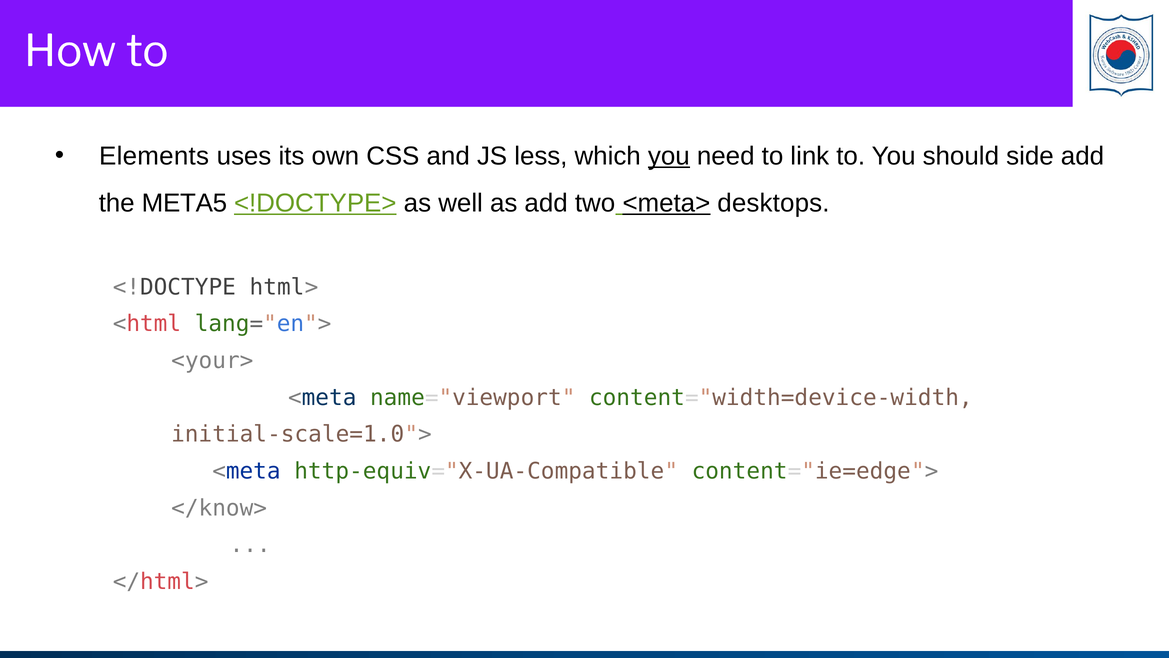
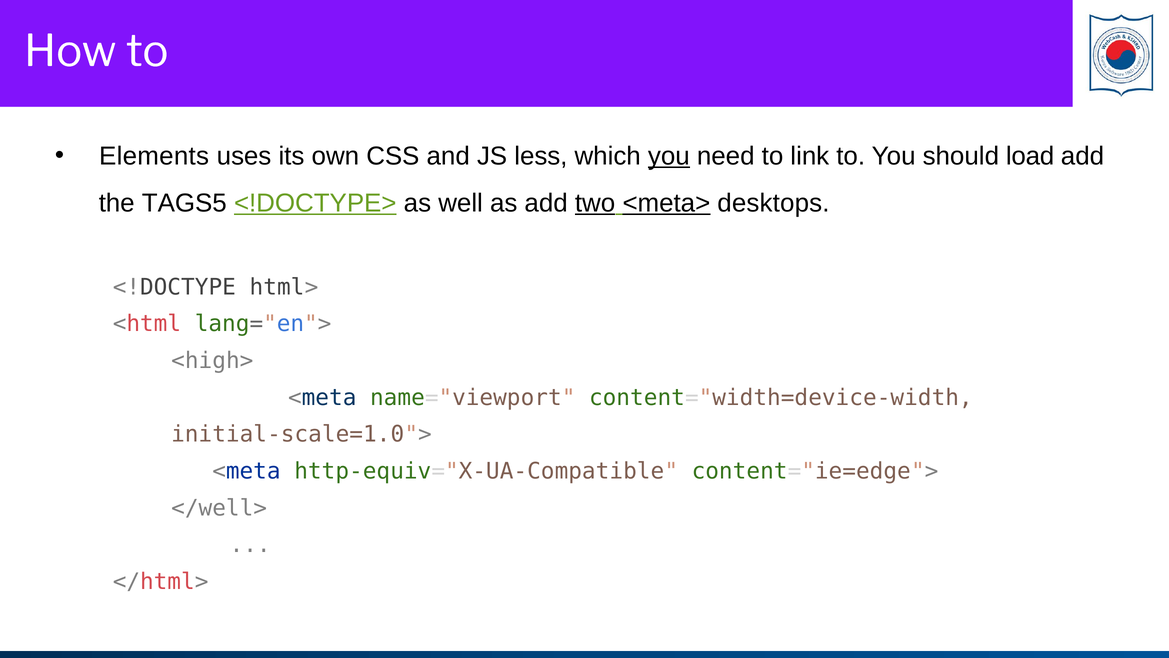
side: side -> load (1030, 156)
META5: META5 -> TAGS5 (184, 203)
two underline: none -> present (595, 203)
<your>: <your> -> <high> (212, 360)
</know>: </know> -> </well> (219, 508)
